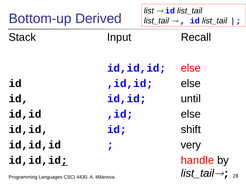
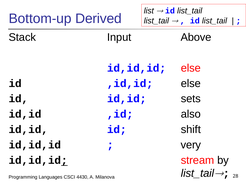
Recall: Recall -> Above (196, 37)
until: until -> sets (191, 99)
,id else: else -> also (191, 114)
handle: handle -> stream (198, 160)
